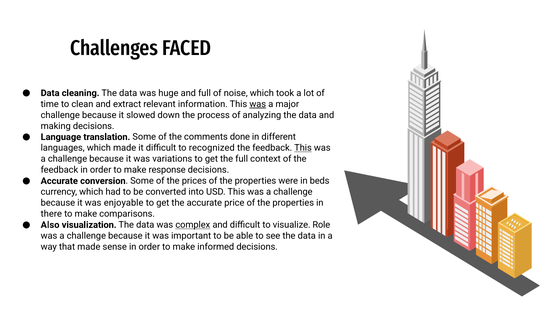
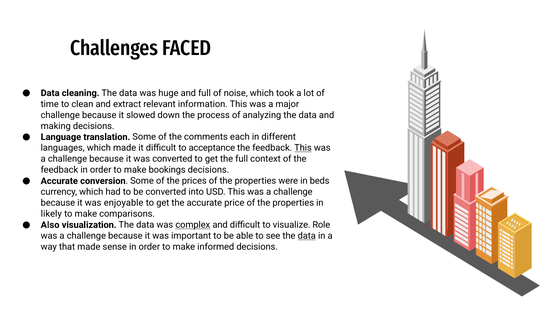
was underline: present -> none (258, 104)
done: done -> each (240, 137)
recognized: recognized -> acceptance (212, 148)
was variations: variations -> converted (172, 159)
response: response -> bookings (167, 170)
there: there -> likely (51, 214)
data underline: none -> present (307, 236)
